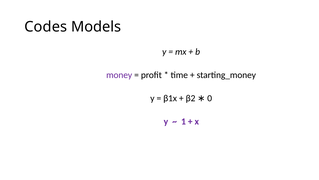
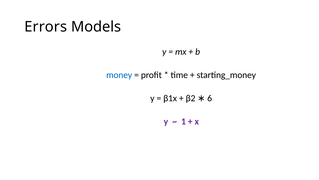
Codes: Codes -> Errors (46, 27)
money colour: purple -> blue (119, 75)
0: 0 -> 6 (210, 98)
